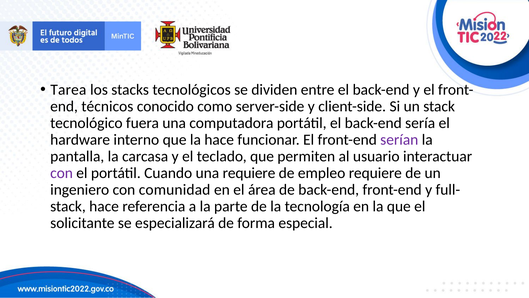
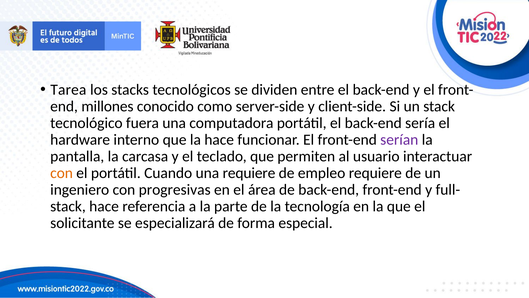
técnicos: técnicos -> millones (107, 106)
con colour: purple -> orange (62, 173)
comunidad: comunidad -> progresivas (175, 189)
